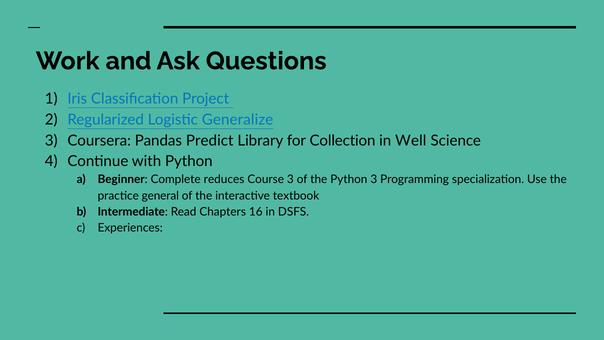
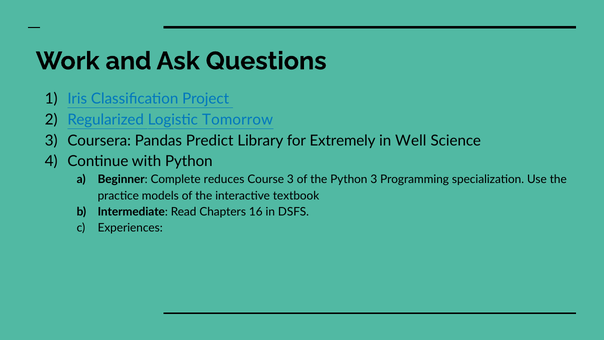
Generalize: Generalize -> Tomorrow (238, 120)
Collection: Collection -> Extremely (342, 141)
general: general -> models (160, 196)
